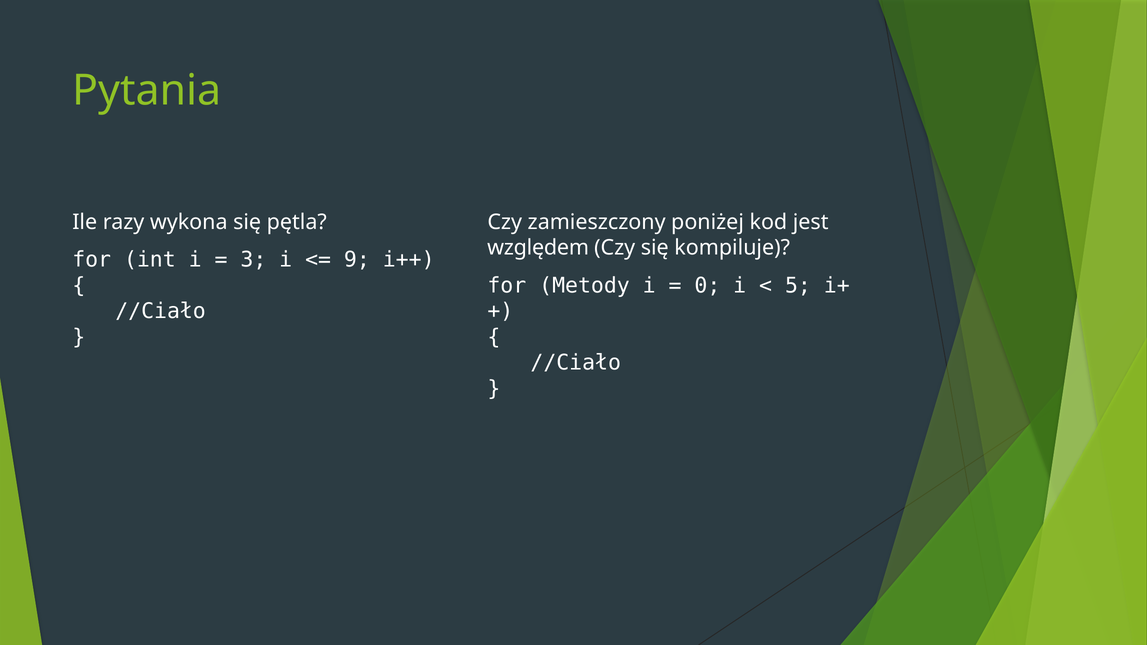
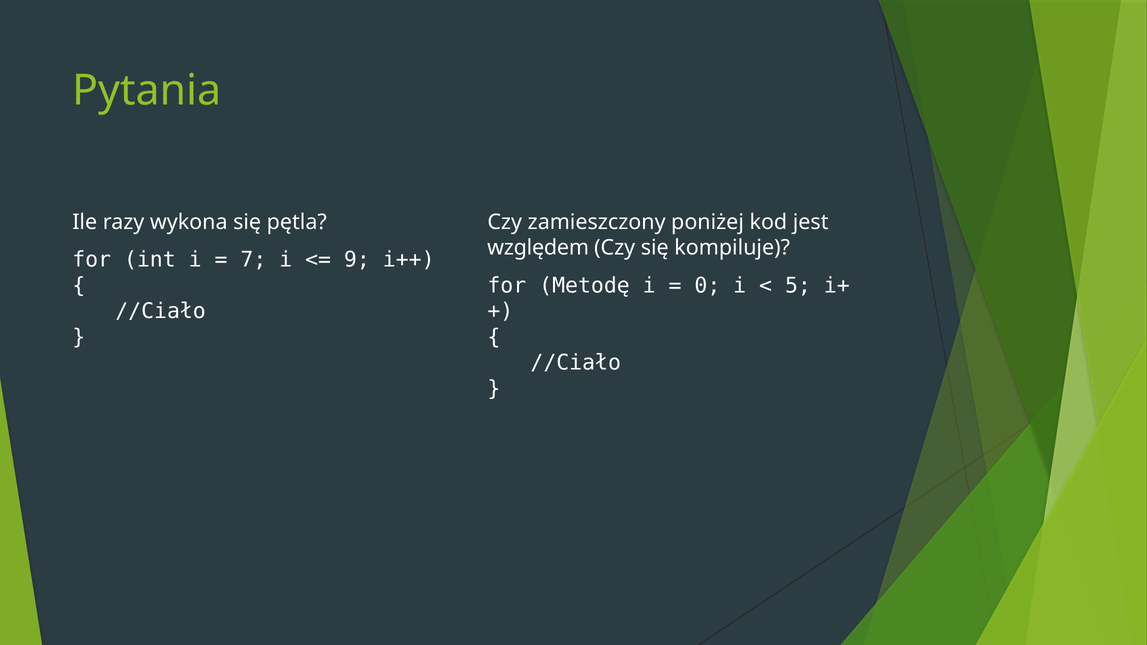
3: 3 -> 7 (253, 260)
Metody: Metody -> Metodę (584, 286)
